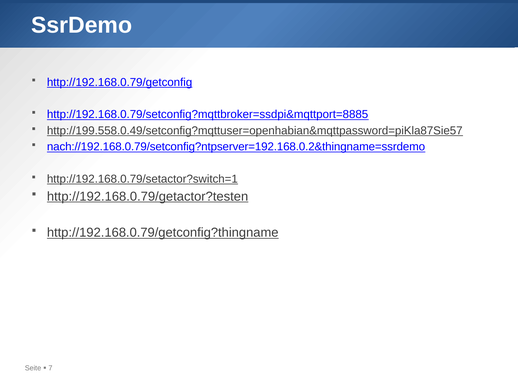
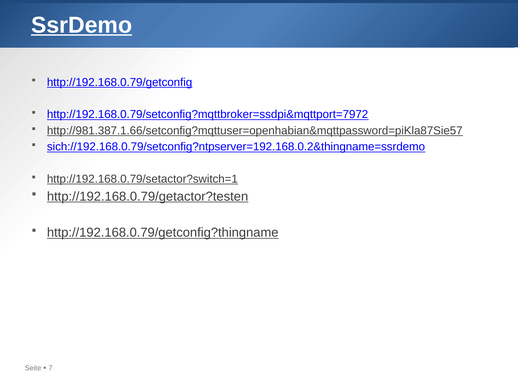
SsrDemo underline: none -> present (82, 25)
http://192.168.0.79/setconfig?mqttbroker=ssdpi&mqttport=8885: http://192.168.0.79/setconfig?mqttbroker=ssdpi&mqttport=8885 -> http://192.168.0.79/setconfig?mqttbroker=ssdpi&mqttport=7972 (208, 114)
http://199.558.0.49/setconfig?mqttuser=openhabian&mqttpassword=piKla87Sie57: http://199.558.0.49/setconfig?mqttuser=openhabian&mqttpassword=piKla87Sie57 -> http://981.387.1.66/setconfig?mqttuser=openhabian&mqttpassword=piKla87Sie57 (255, 130)
nach://192.168.0.79/setconfig?ntpserver=192.168.0.2&thingname=ssrdemo: nach://192.168.0.79/setconfig?ntpserver=192.168.0.2&thingname=ssrdemo -> sich://192.168.0.79/setconfig?ntpserver=192.168.0.2&thingname=ssrdemo (236, 147)
